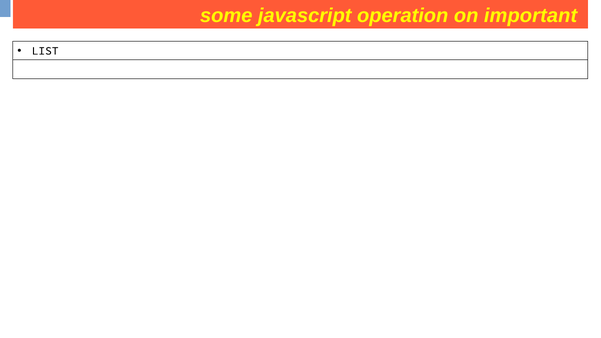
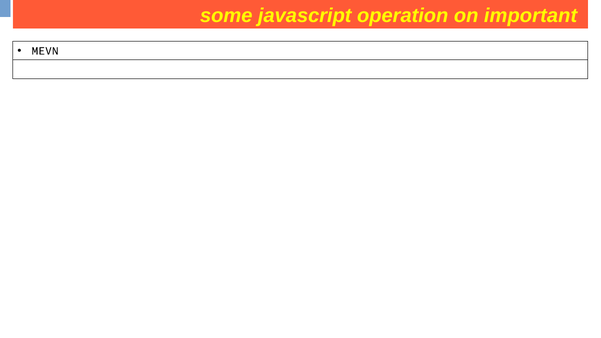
LIST: LIST -> MEVN (45, 51)
